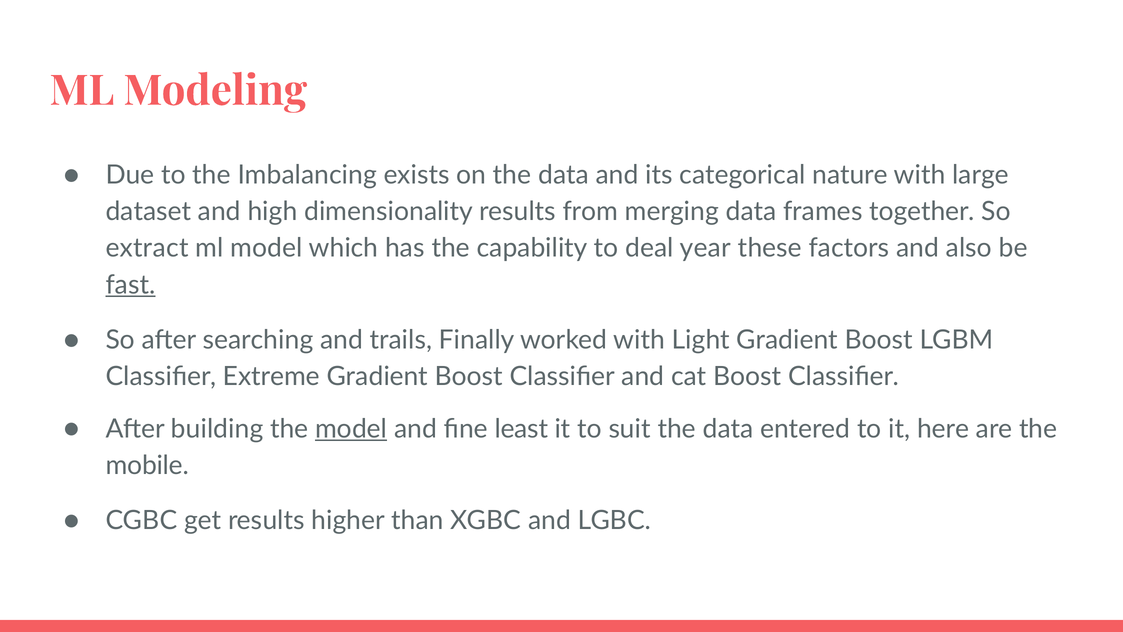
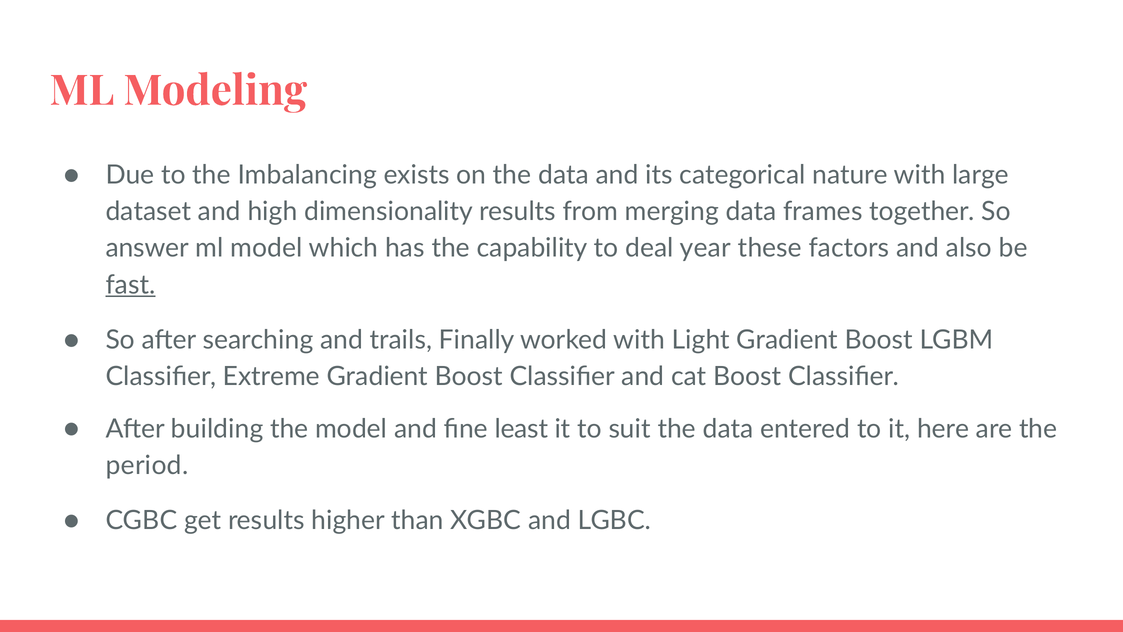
extract: extract -> answer (147, 248)
model underline: present -> none (351, 429)
mobile: mobile -> period (147, 465)
